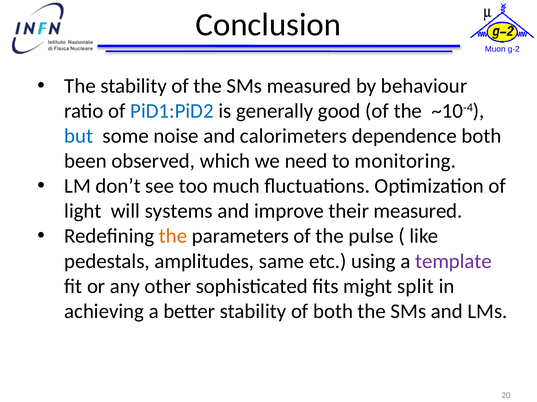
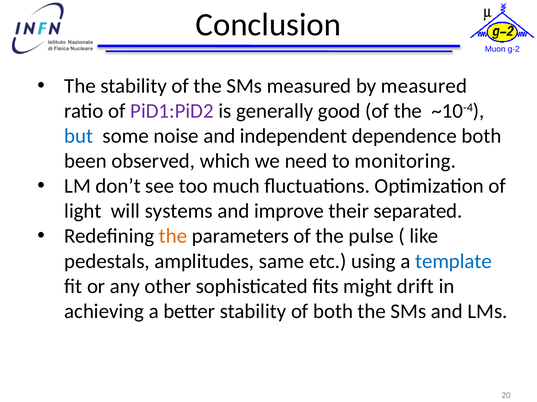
by behaviour: behaviour -> measured (424, 86)
PiD1:PiD2 colour: blue -> purple (172, 111)
calorimeters: calorimeters -> independent (294, 136)
their measured: measured -> separated (418, 211)
template colour: purple -> blue (453, 262)
split: split -> drift (415, 287)
